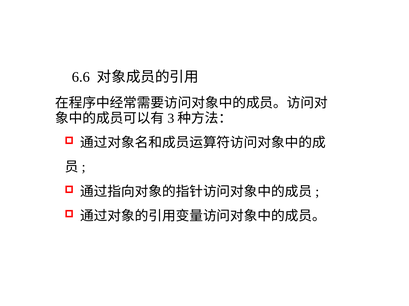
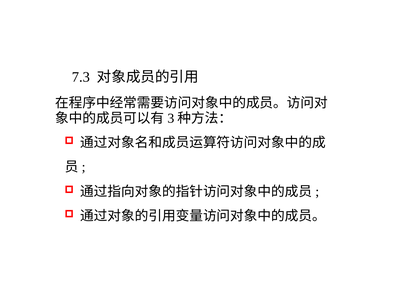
6.6: 6.6 -> 7.3 (81, 77)
